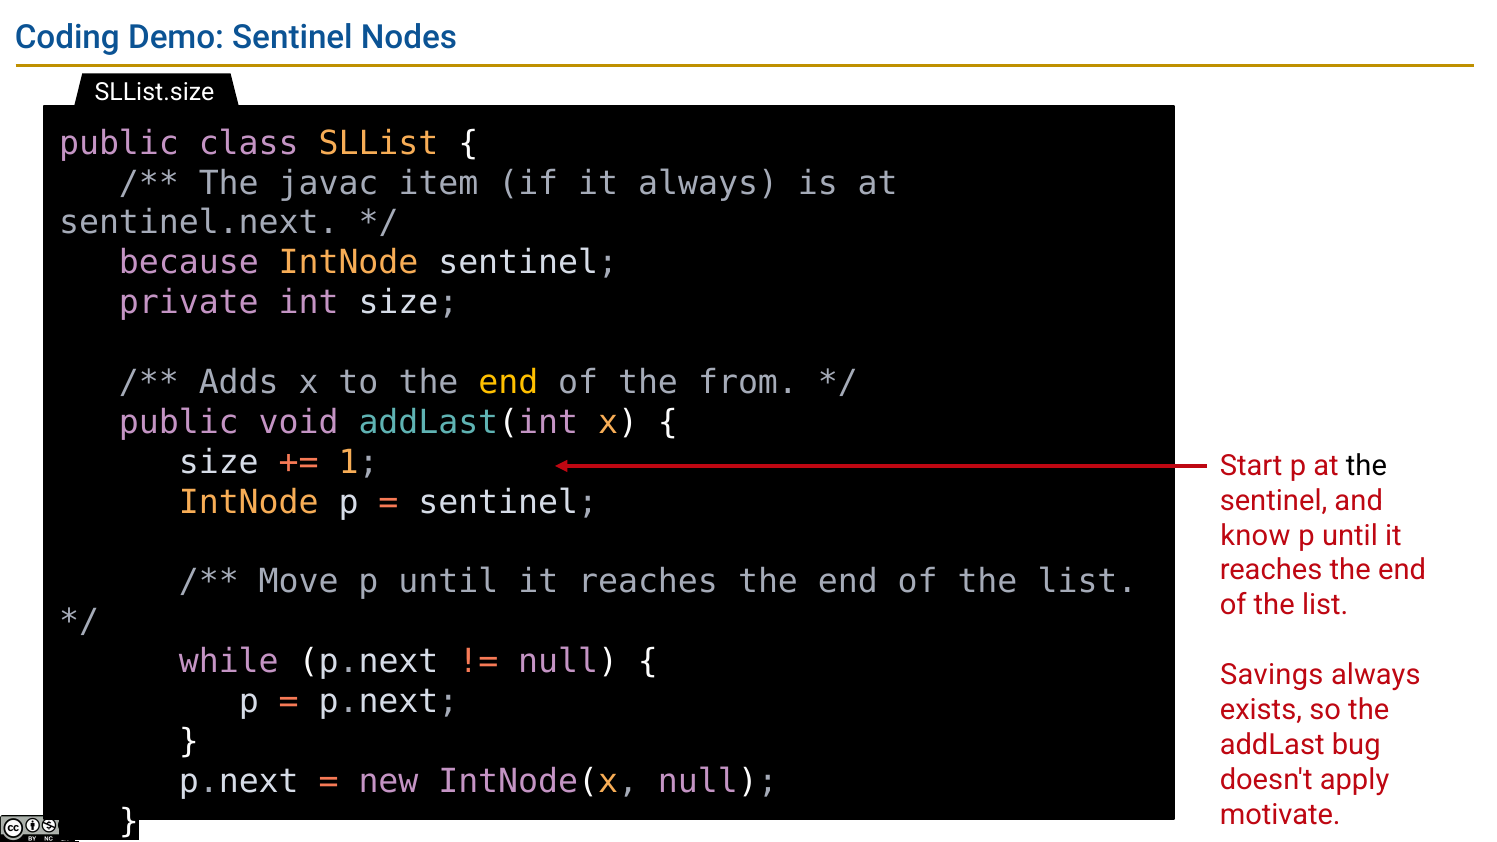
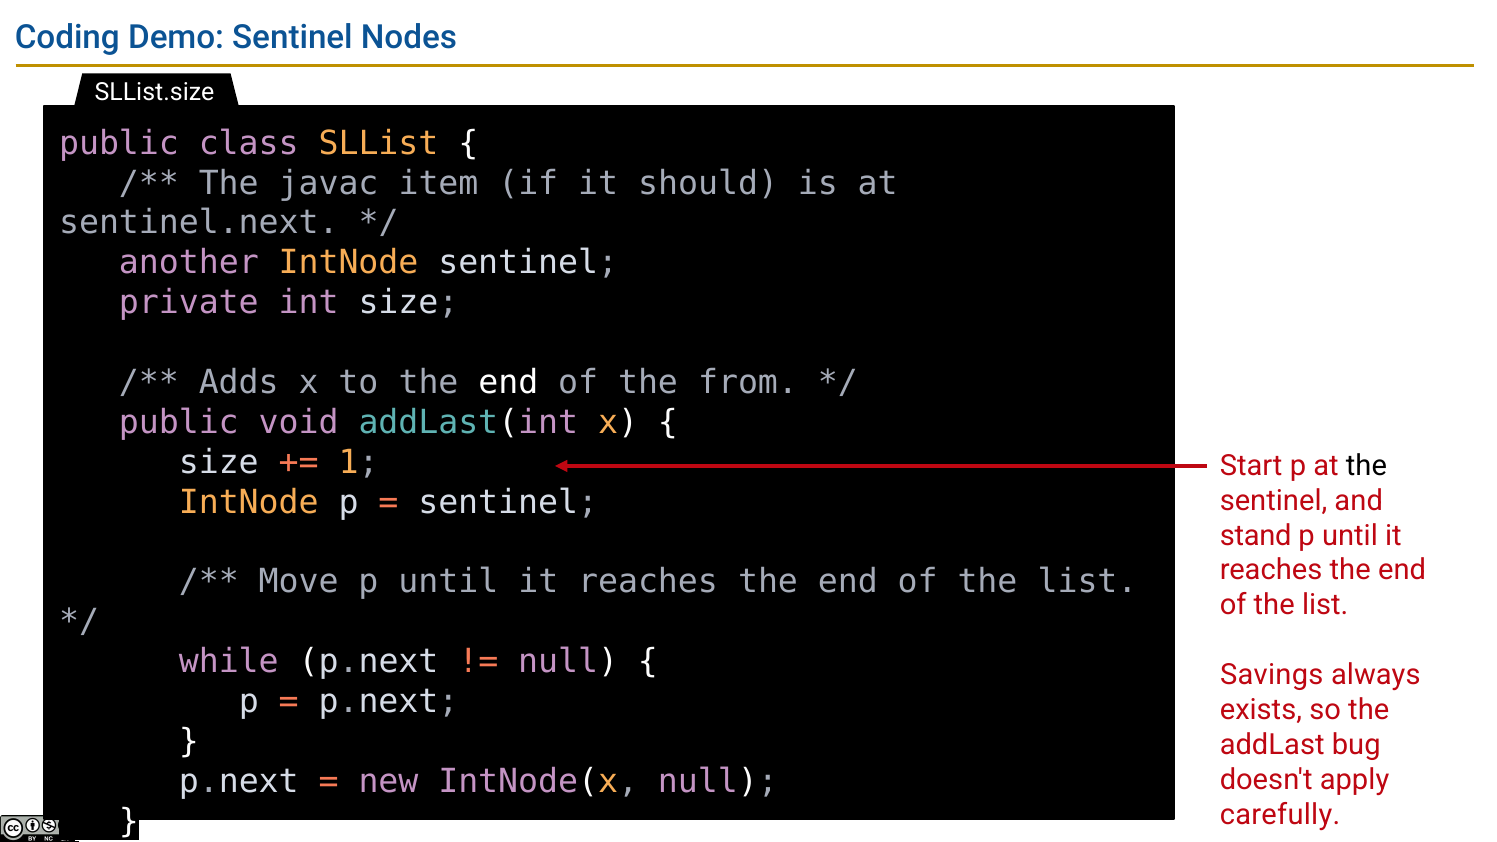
it always: always -> should (708, 183)
because: because -> another (189, 263)
end colour: yellow -> white (508, 383)
know: know -> stand (1256, 536)
motivate: motivate -> carefully (1280, 815)
